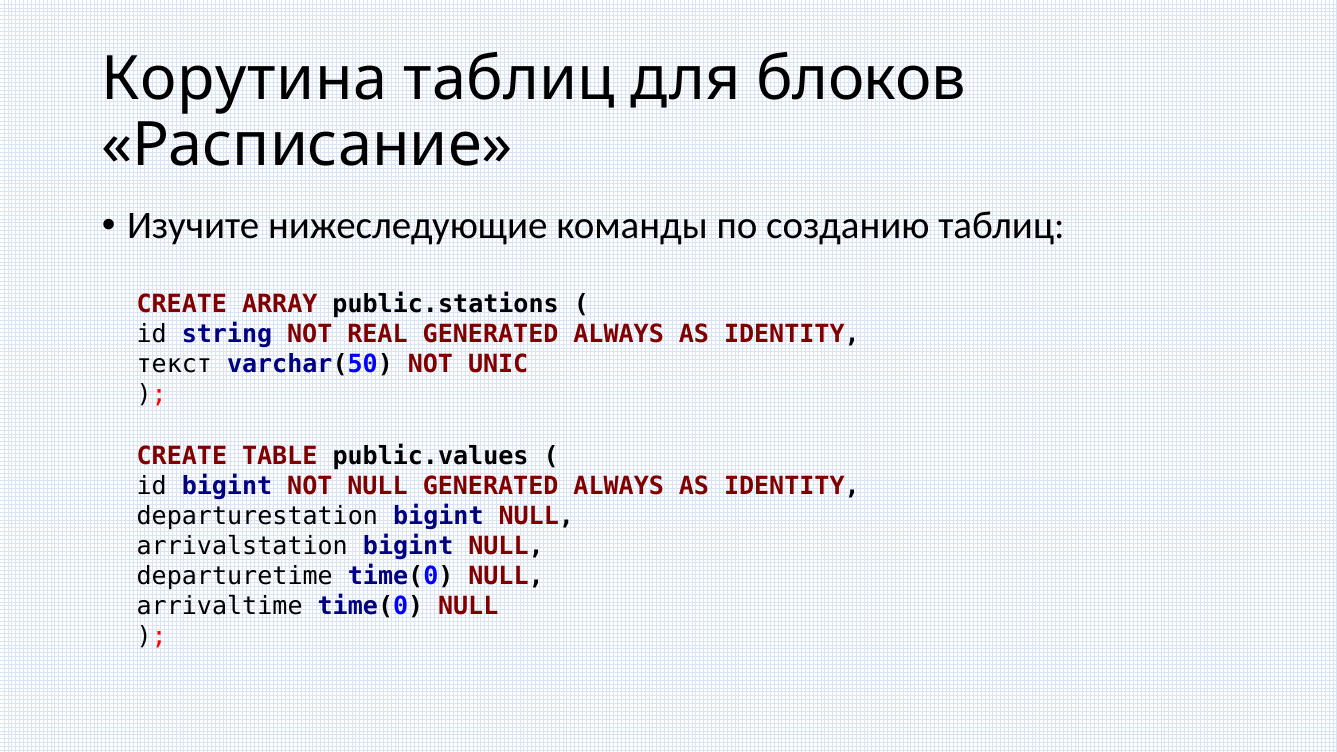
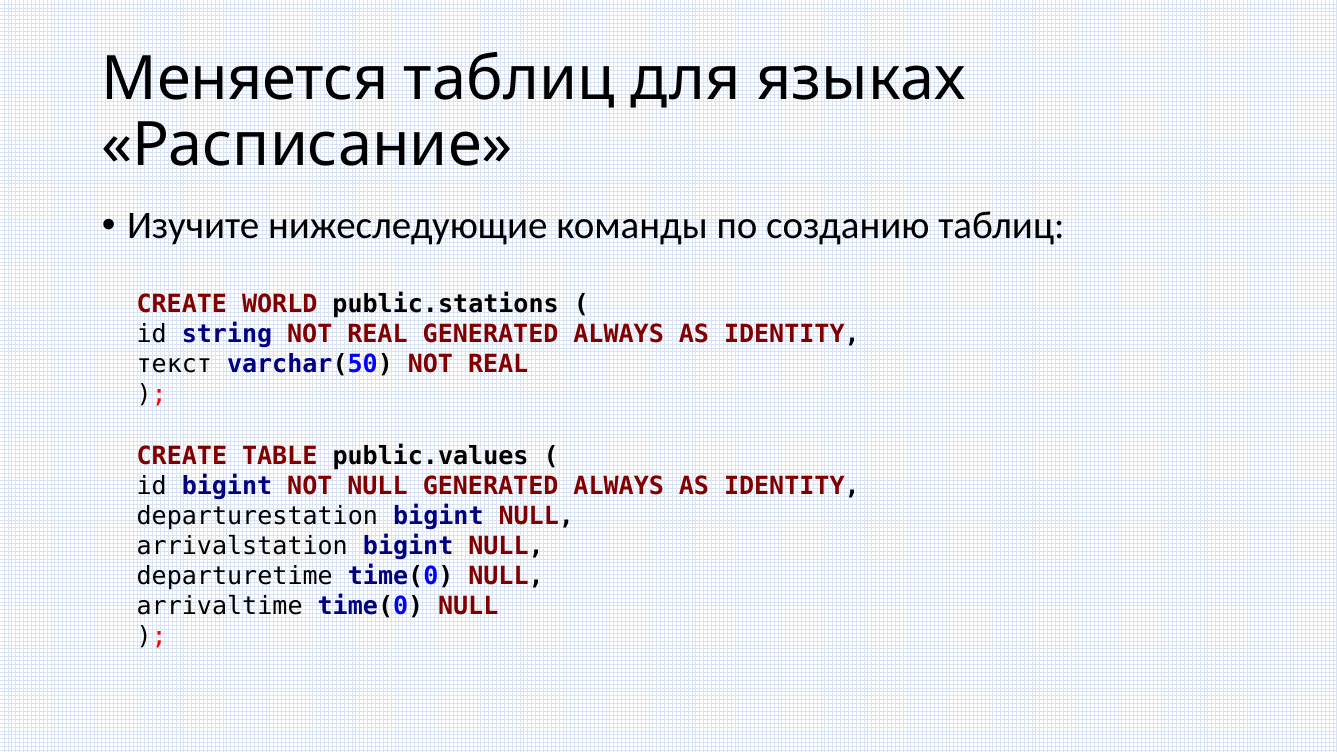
Корутина: Корутина -> Меняется (245, 79)
блоков: блоков -> языках (861, 79)
ARRAY: ARRAY -> WORLD (280, 304)
varchar(50 NOT UNIC: UNIC -> REAL (498, 364)
